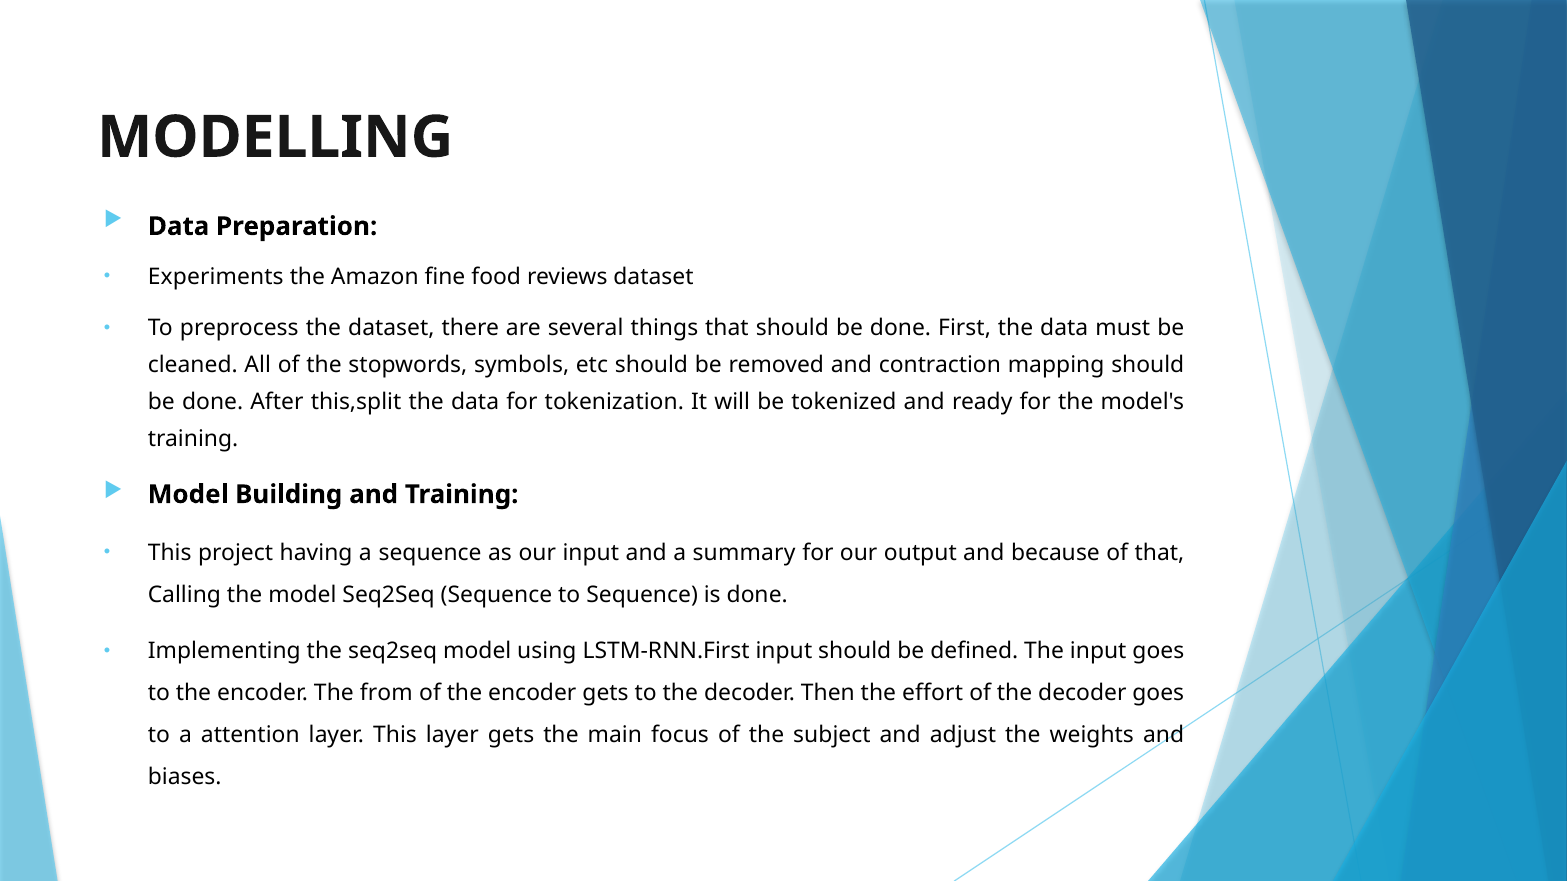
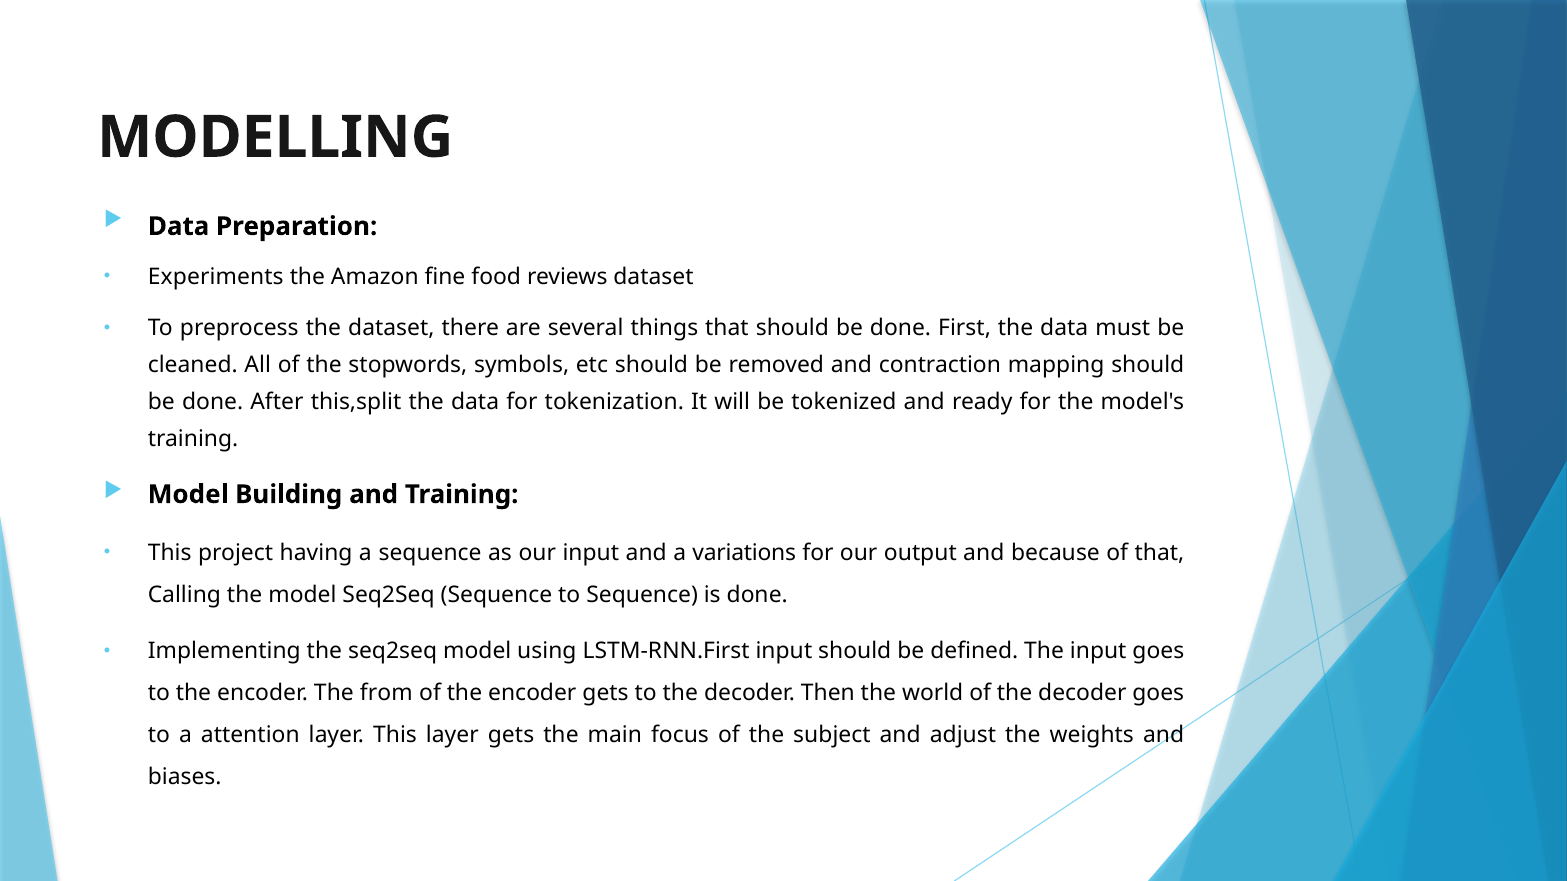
summary: summary -> variations (744, 553)
effort: effort -> world (933, 694)
